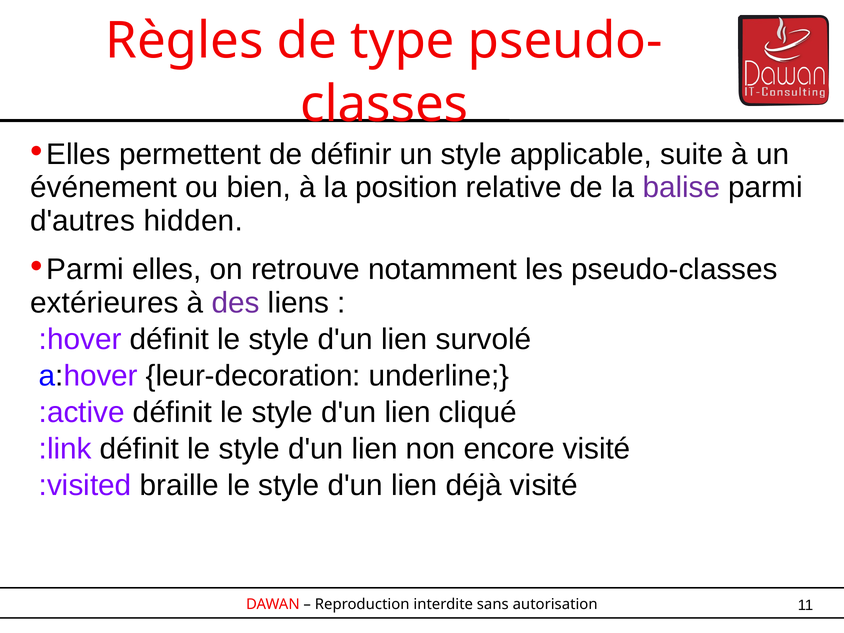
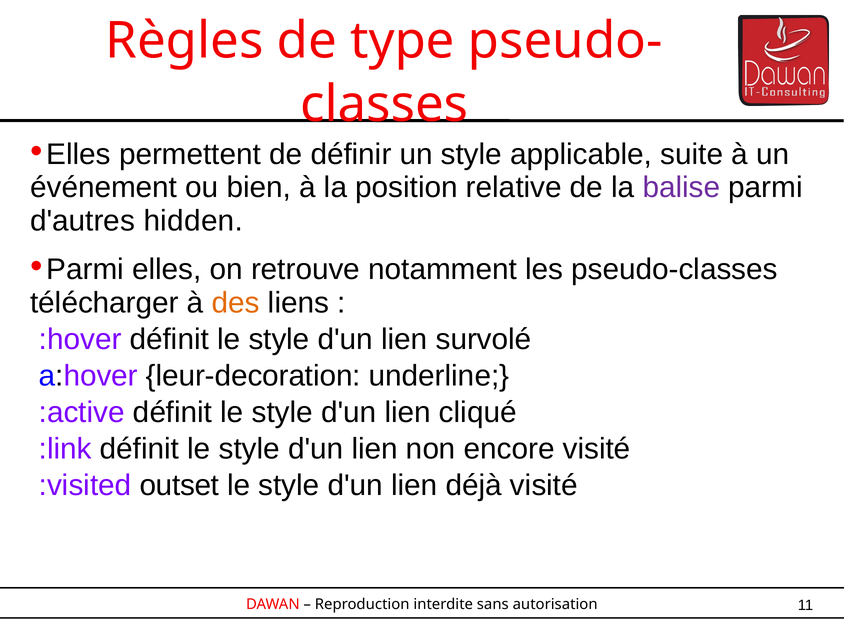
extérieures: extérieures -> télécharger (105, 303)
des colour: purple -> orange (236, 303)
braille: braille -> outset (179, 485)
